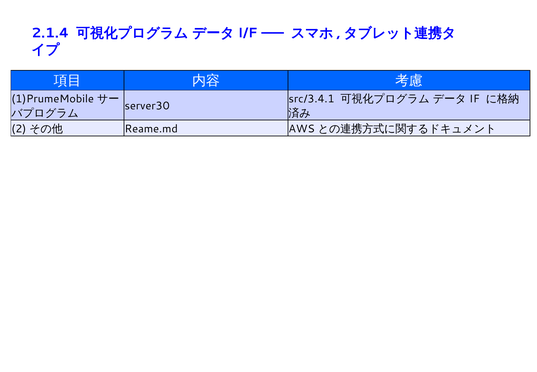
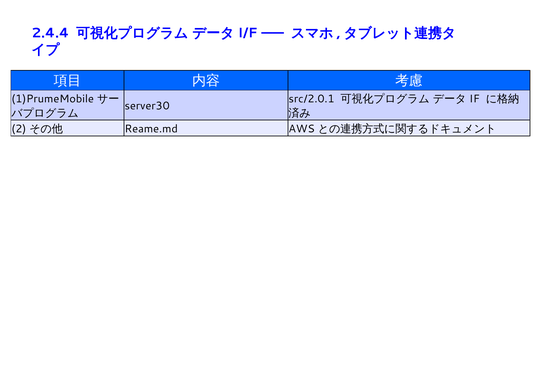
2.1.4: 2.1.4 -> 2.4.4 (50, 33)
src/3.4.1: src/3.4.1 -> src/2.0.1 (311, 99)
